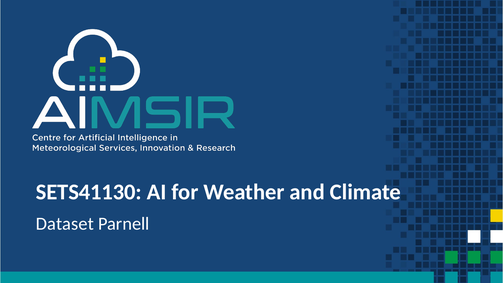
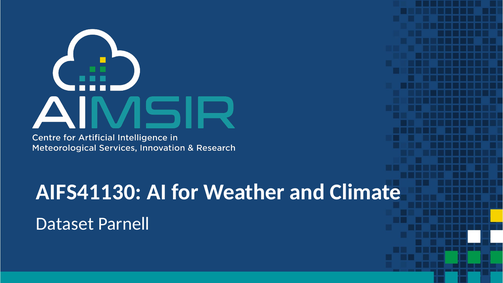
SETS41130: SETS41130 -> AIFS41130 (89, 192)
